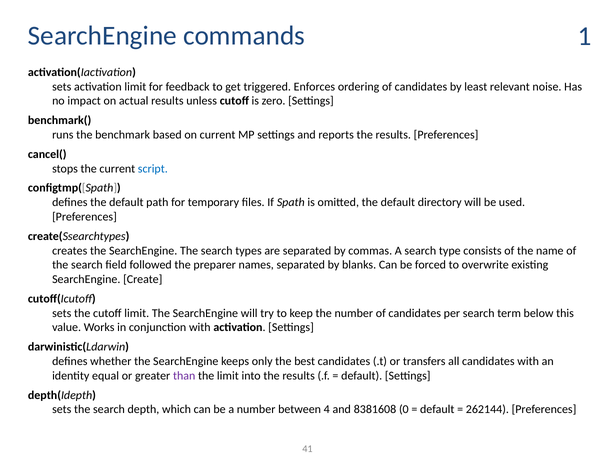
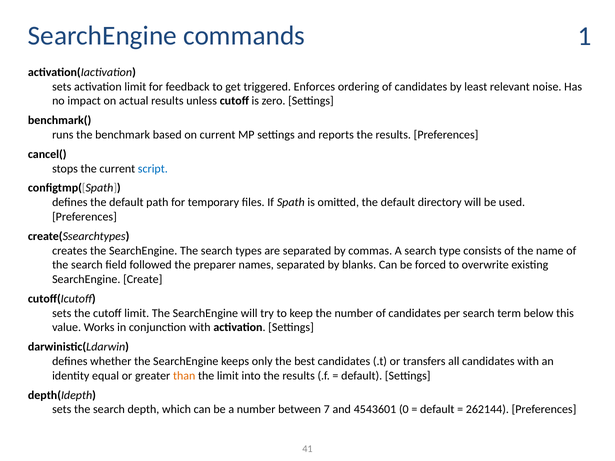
than colour: purple -> orange (184, 376)
4: 4 -> 7 (327, 410)
8381608: 8381608 -> 4543601 (375, 410)
